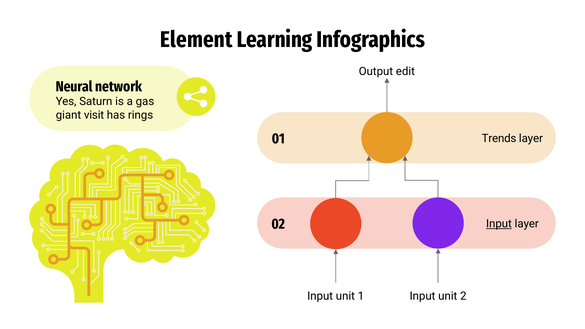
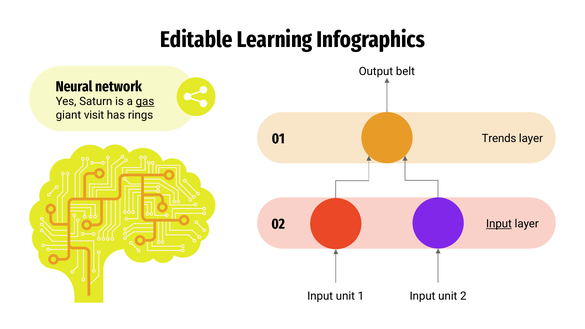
Element: Element -> Editable (196, 40)
edit: edit -> belt (405, 71)
gas underline: none -> present (145, 101)
